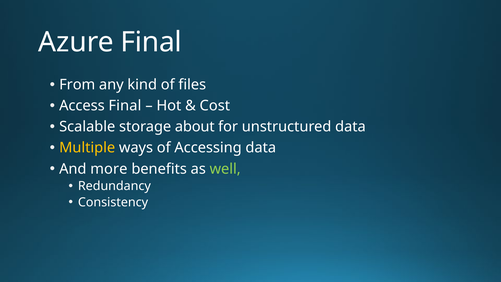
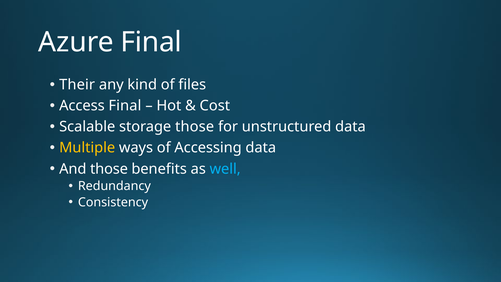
From: From -> Their (77, 85)
storage about: about -> those (195, 127)
And more: more -> those (109, 169)
well colour: light green -> light blue (225, 169)
